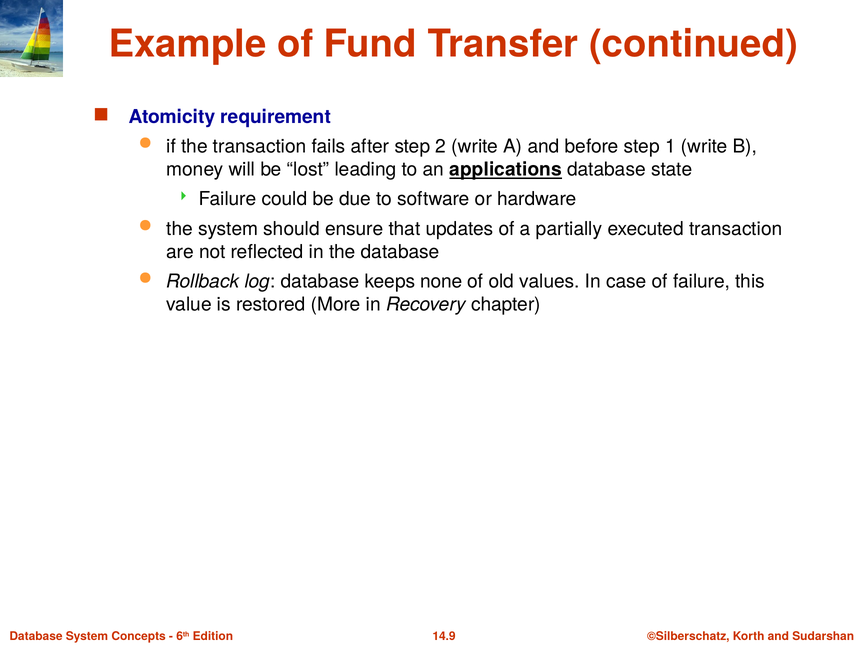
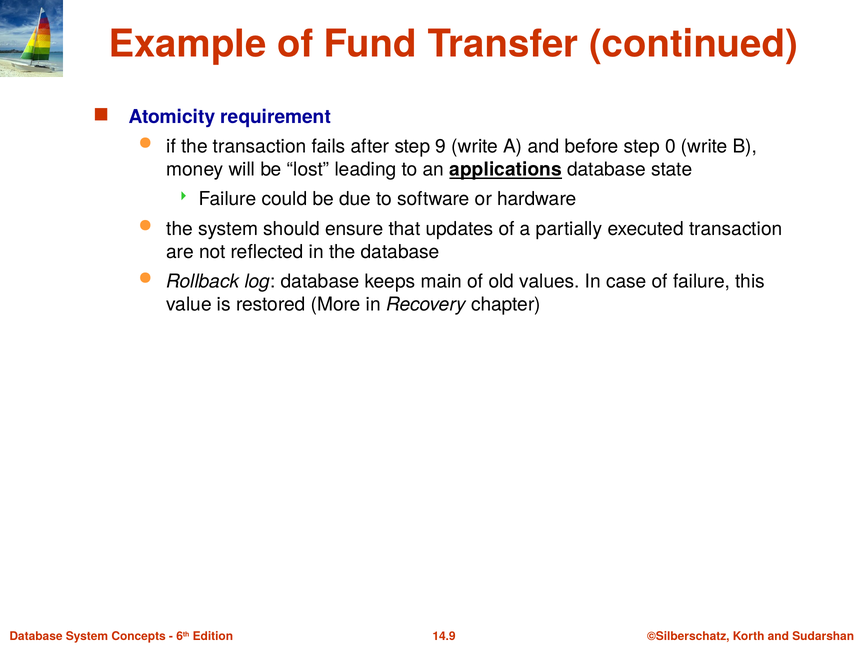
2: 2 -> 9 (441, 147)
1: 1 -> 0 (670, 147)
none: none -> main (441, 282)
